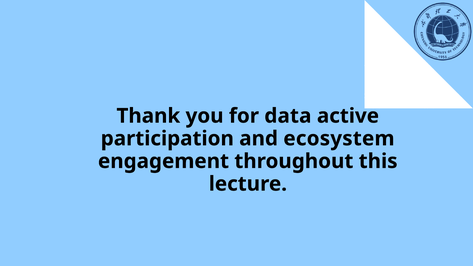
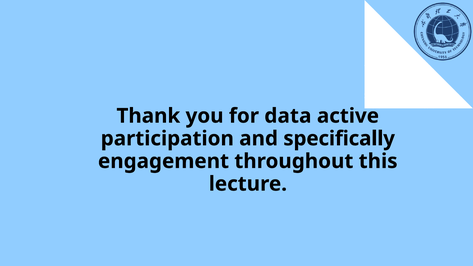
ecosystem: ecosystem -> specifically (339, 139)
